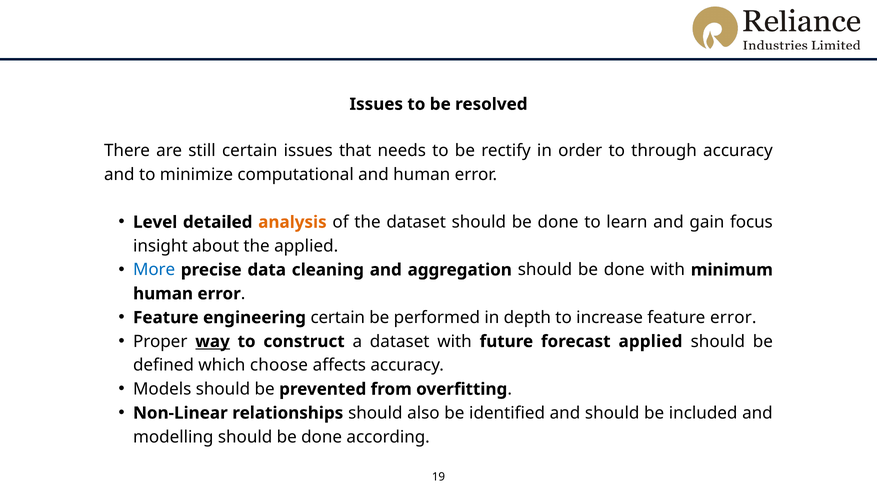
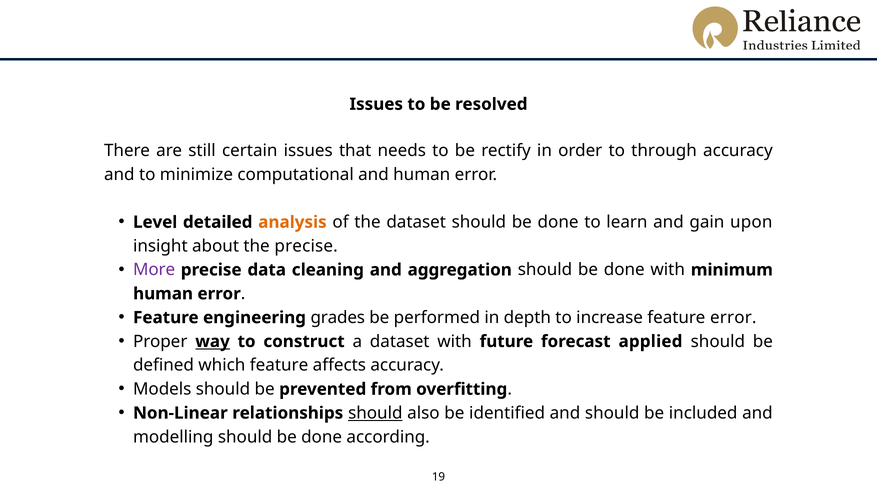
focus: focus -> upon (751, 222)
the applied: applied -> precise (306, 246)
More colour: blue -> purple (154, 270)
engineering certain: certain -> grades (338, 318)
which choose: choose -> feature (279, 366)
should underline: none -> present (375, 413)
